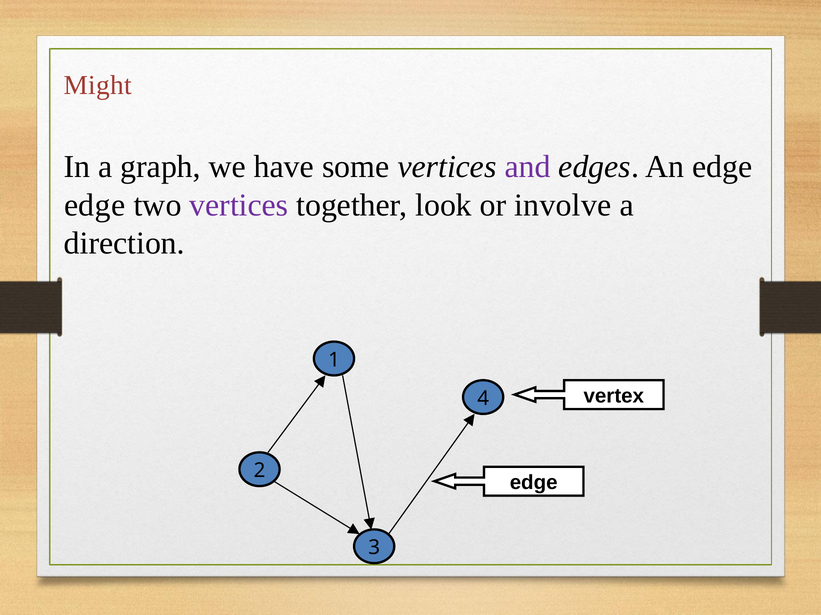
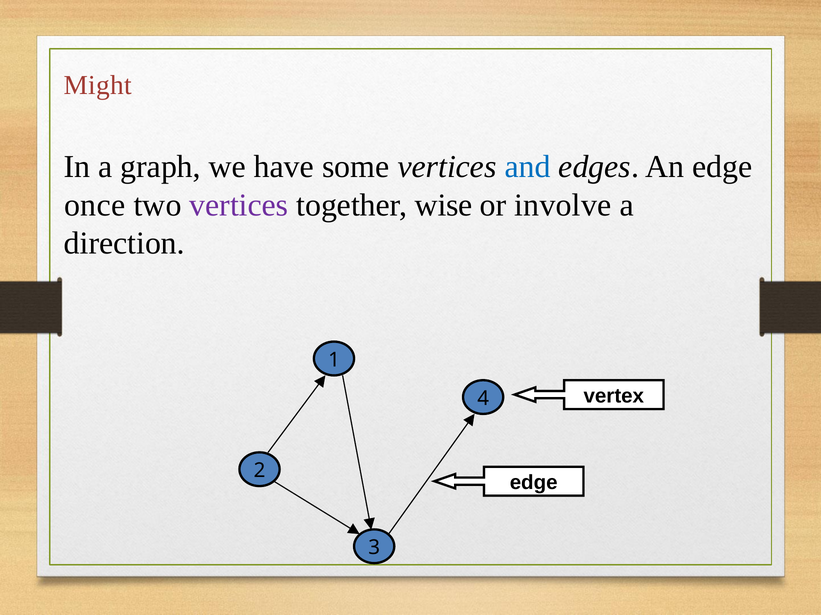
and colour: purple -> blue (528, 167)
edge: edge -> once (95, 205)
look: look -> wise (444, 205)
